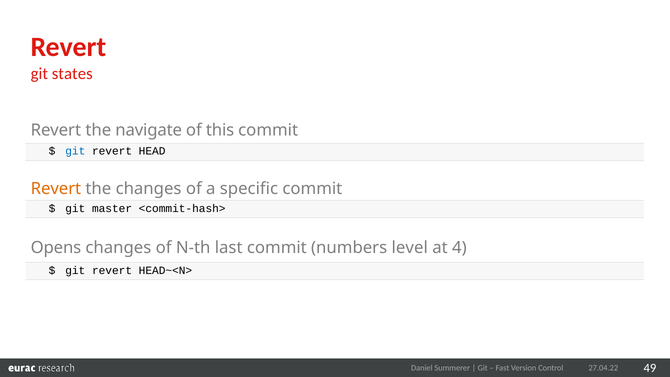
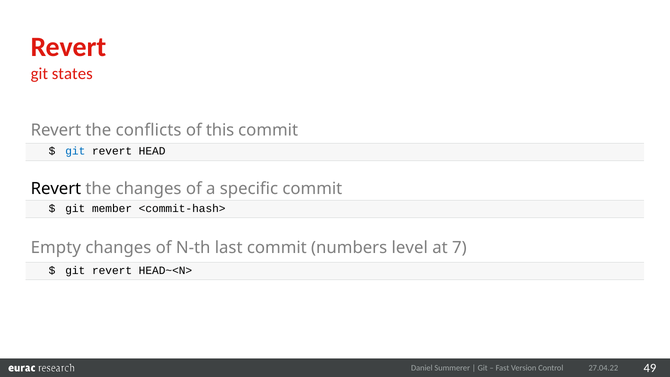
navigate: navigate -> conflicts (149, 130)
Revert colour: orange -> black (56, 189)
master: master -> member (112, 208)
Opens: Opens -> Empty (56, 247)
4: 4 -> 7 (459, 247)
